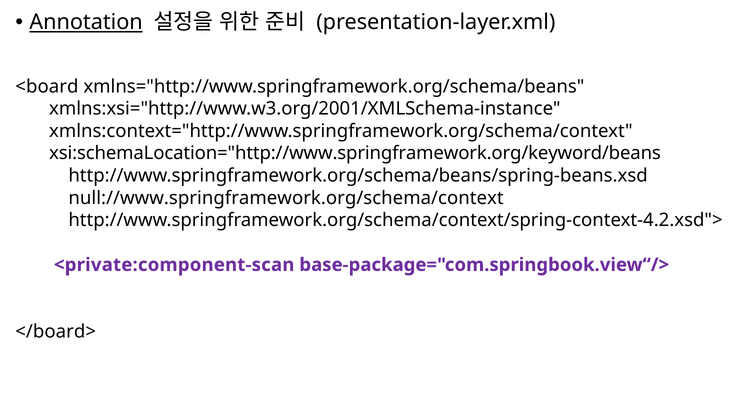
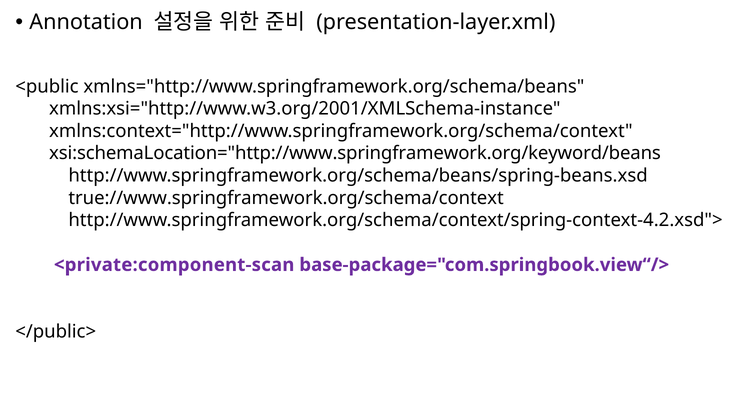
Annotation underline: present -> none (86, 22)
<board: <board -> <public (47, 86)
null://www.springframework.org/schema/context: null://www.springframework.org/schema/context -> true://www.springframework.org/schema/context (286, 198)
</board>: </board> -> </public> (56, 332)
